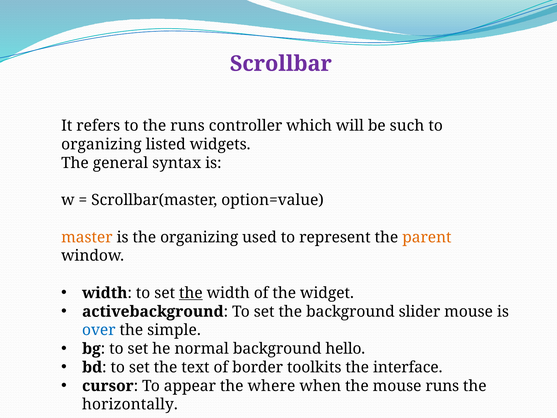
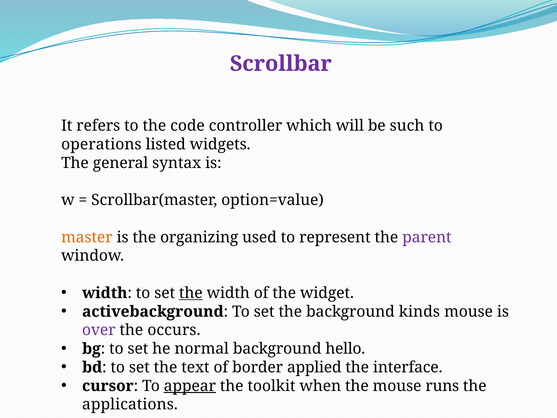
the runs: runs -> code (188, 126)
organizing: organizing -> operations (101, 144)
parent colour: orange -> purple (427, 237)
slider: slider -> kinds (419, 311)
over colour: blue -> purple (99, 330)
simple: simple -> occurs (174, 330)
toolkits: toolkits -> applied (314, 367)
appear underline: none -> present (190, 386)
where: where -> toolkit (272, 386)
horizontally: horizontally -> applications (130, 404)
